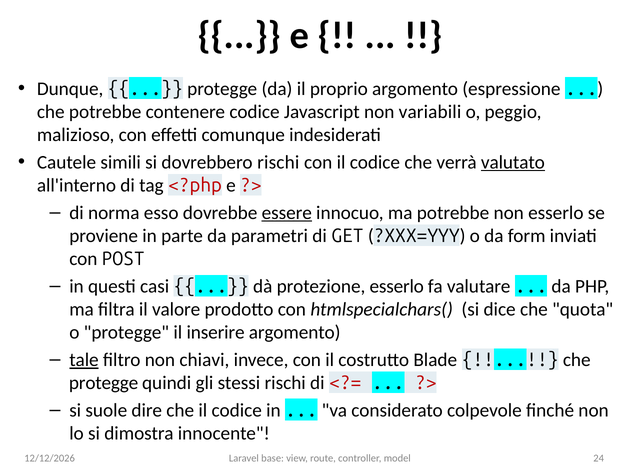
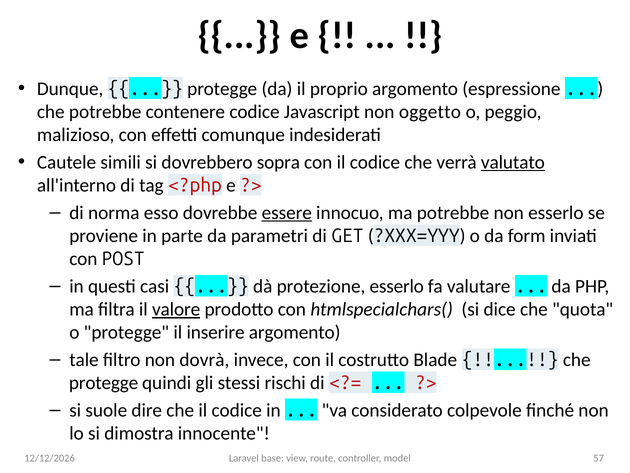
variabili: variabili -> oggetto (430, 112)
dovrebbero rischi: rischi -> sopra (278, 162)
valore underline: none -> present (176, 309)
tale underline: present -> none (84, 360)
chiavi: chiavi -> dovrà (204, 360)
24: 24 -> 57 (599, 458)
